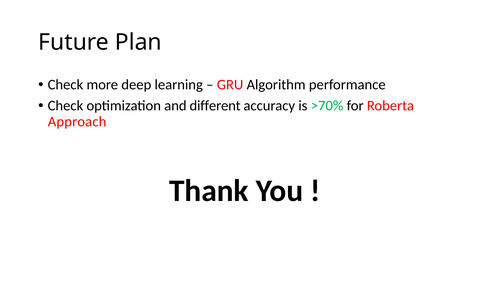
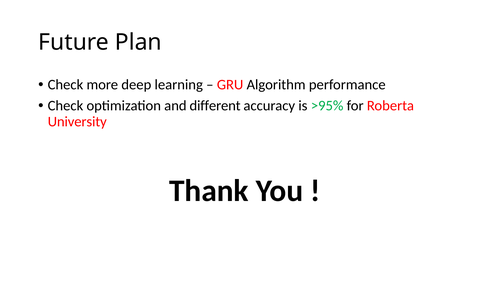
>70%: >70% -> >95% (327, 106)
Approach: Approach -> University (77, 122)
